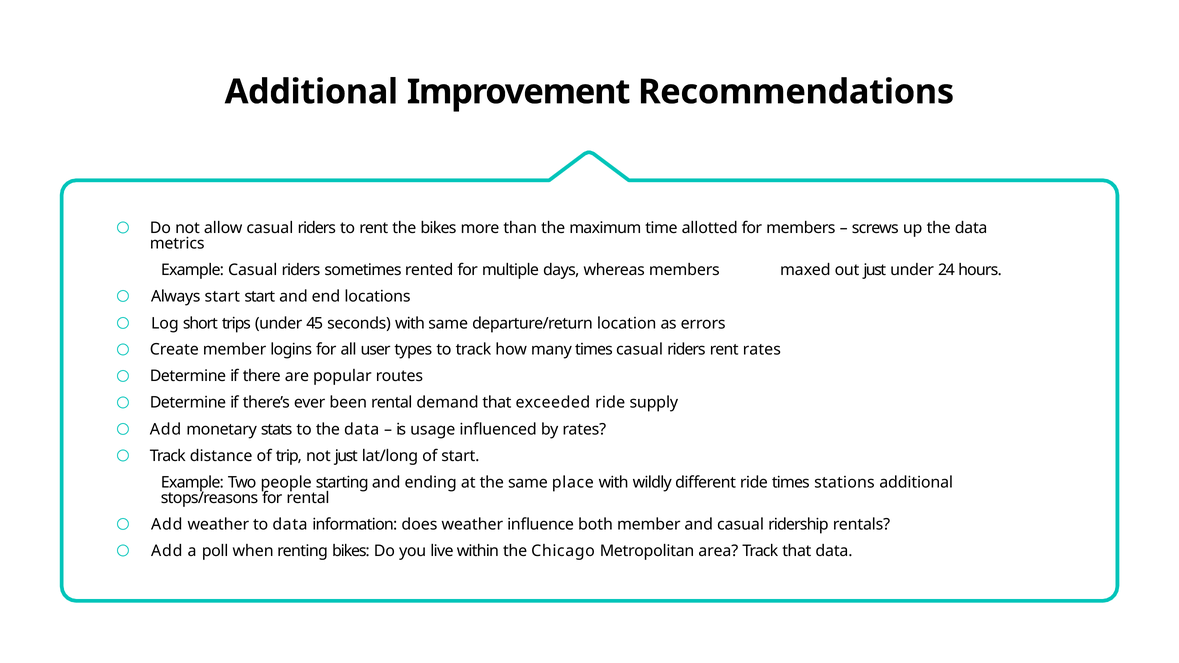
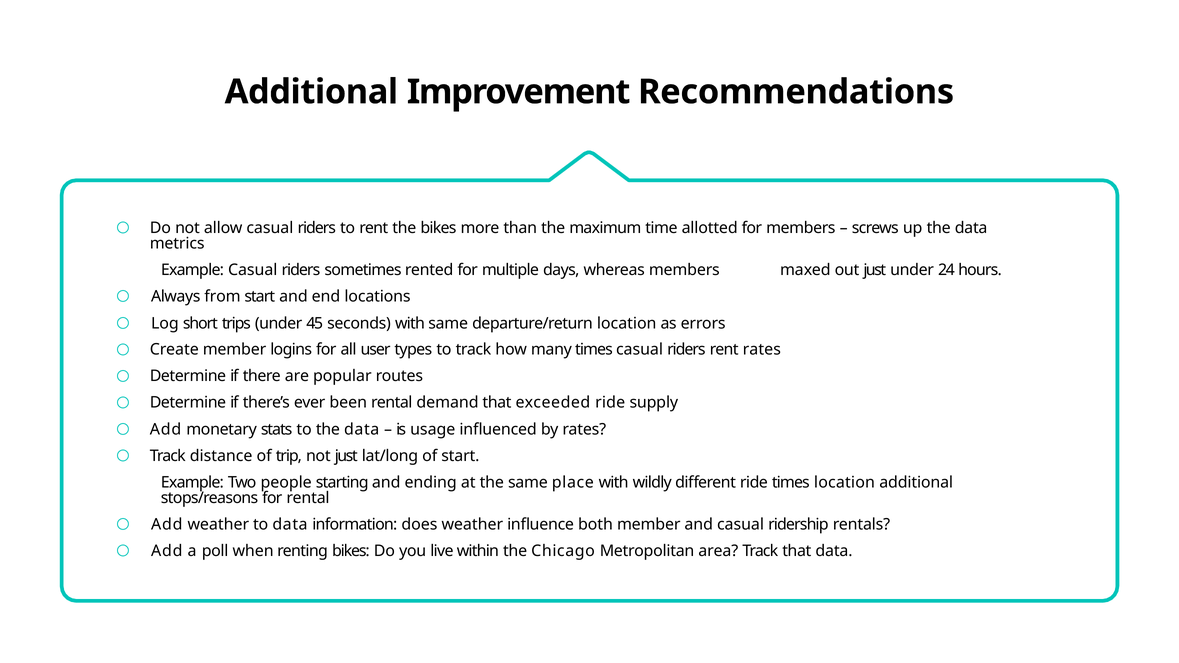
Always start: start -> from (222, 297)
times stations: stations -> location (844, 483)
